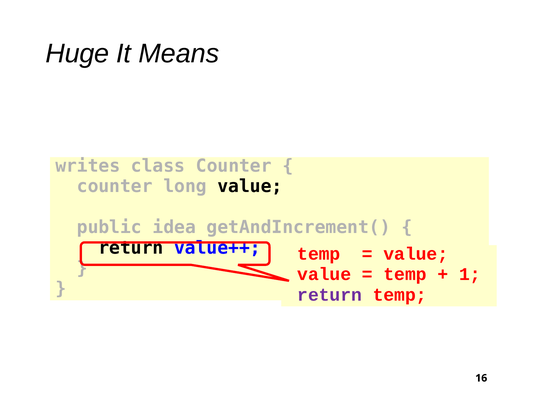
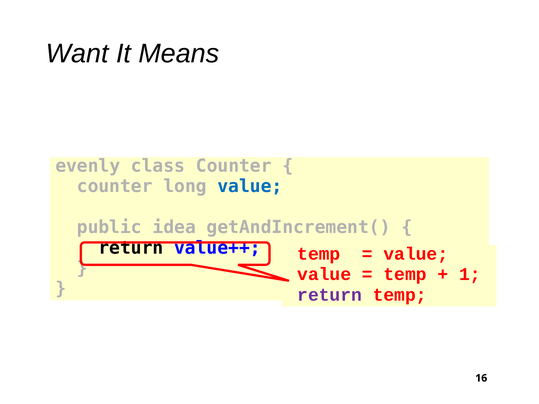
Huge: Huge -> Want (77, 54)
writes: writes -> evenly (88, 166)
value colour: black -> blue (250, 186)
